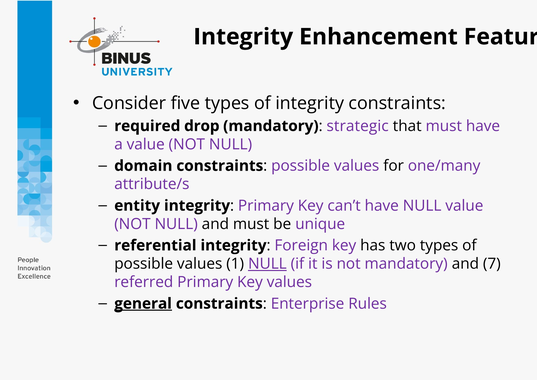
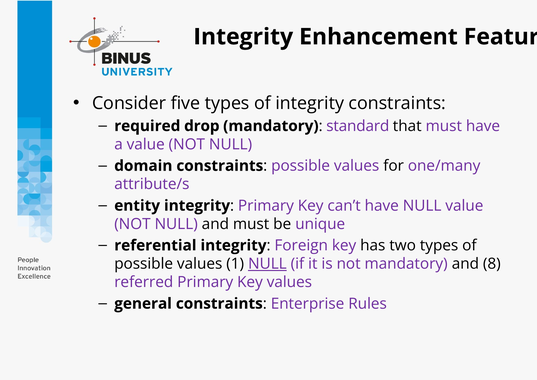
strategic: strategic -> standard (358, 126)
7: 7 -> 8 (492, 264)
general underline: present -> none (143, 304)
